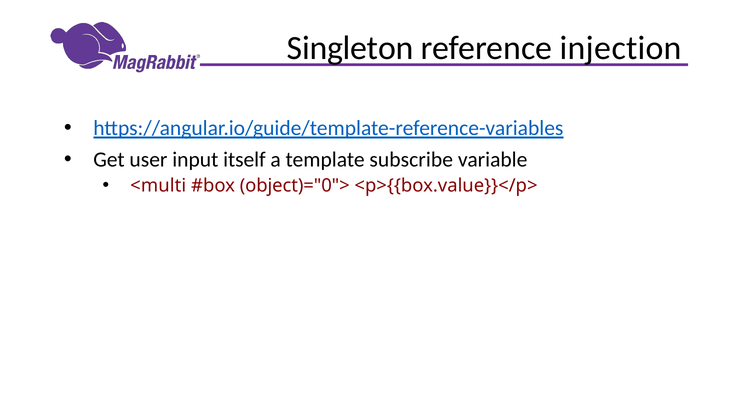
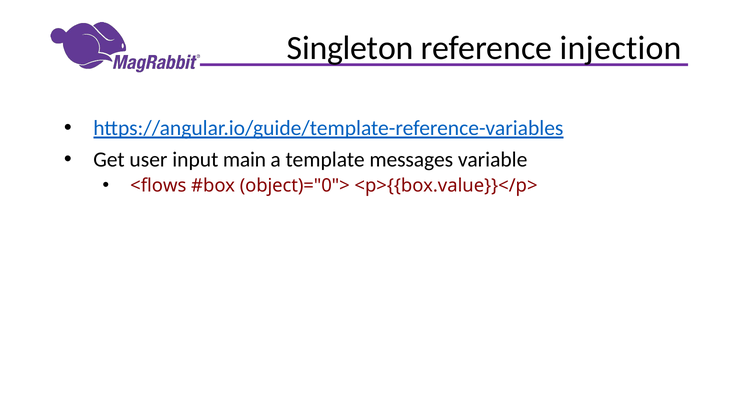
itself: itself -> main (244, 160)
subscribe: subscribe -> messages (411, 160)
<multi: <multi -> <flows (158, 185)
